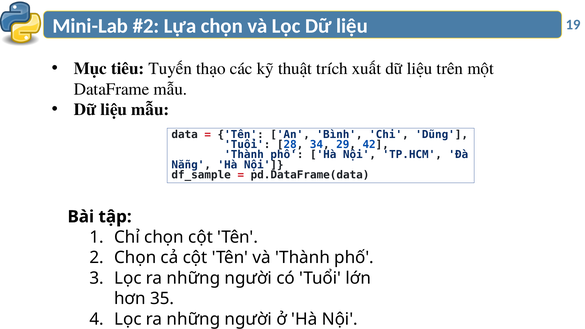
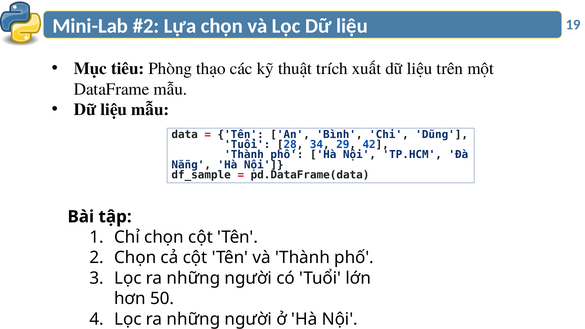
Tuyến: Tuyến -> Phòng (170, 69)
35: 35 -> 50 (162, 299)
